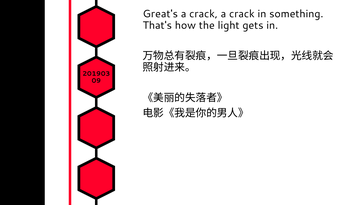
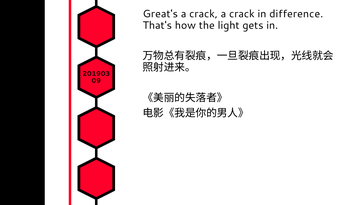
something: something -> difference (296, 14)
